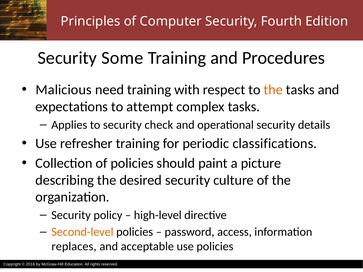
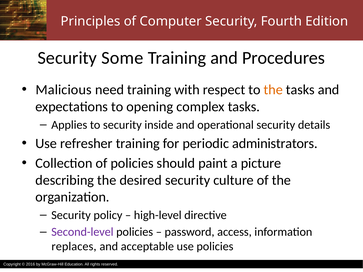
attempt: attempt -> opening (150, 107)
check: check -> inside (159, 125)
classifications: classifications -> administrators (275, 144)
Second-level colour: orange -> purple (82, 232)
